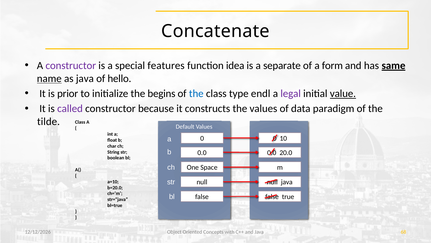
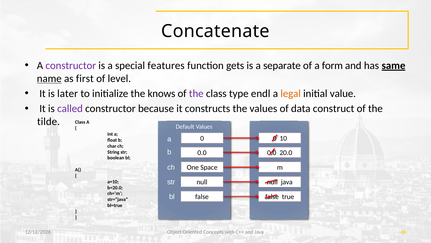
idea: idea -> gets (235, 65)
as java: java -> first (85, 78)
hello: hello -> level (119, 78)
prior: prior -> later (68, 93)
begins: begins -> knows (161, 93)
the colour: blue -> purple (196, 93)
legal colour: purple -> orange (291, 93)
value underline: present -> none (343, 93)
paradigm: paradigm -> construct (334, 109)
